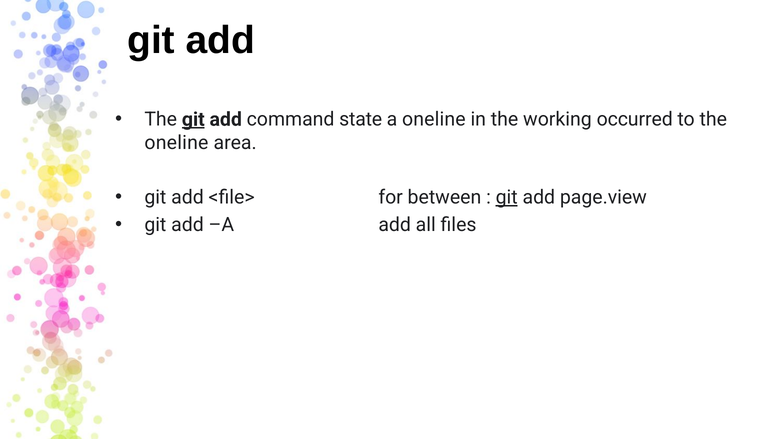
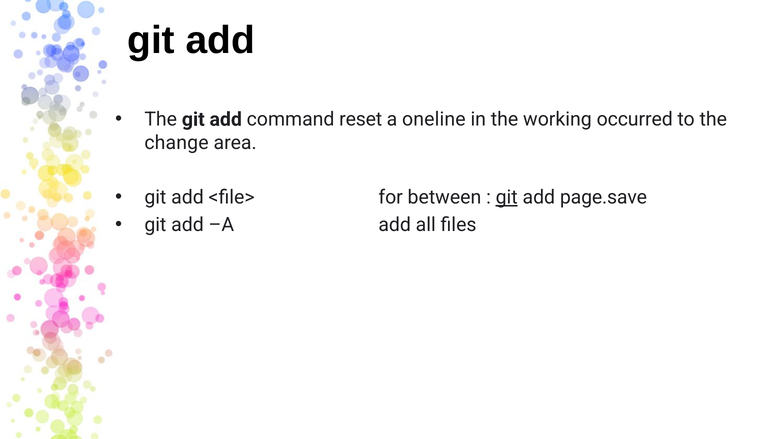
git underline: present -> none (193, 119)
state: state -> reset (361, 119)
oneline: oneline -> change (176, 143)
page.view: page.view -> page.save (603, 197)
